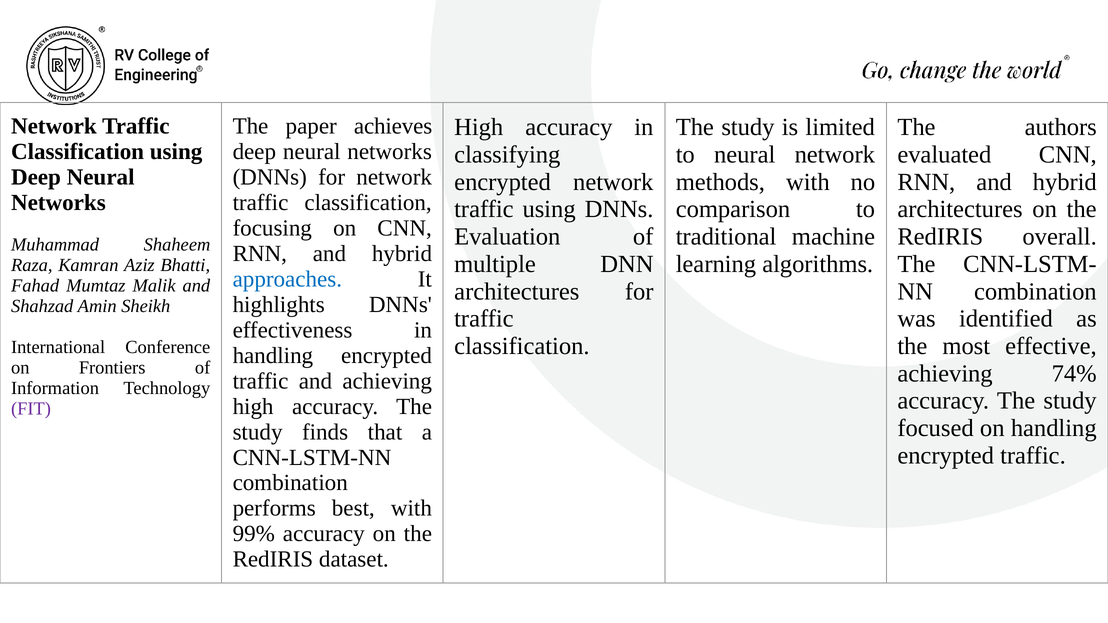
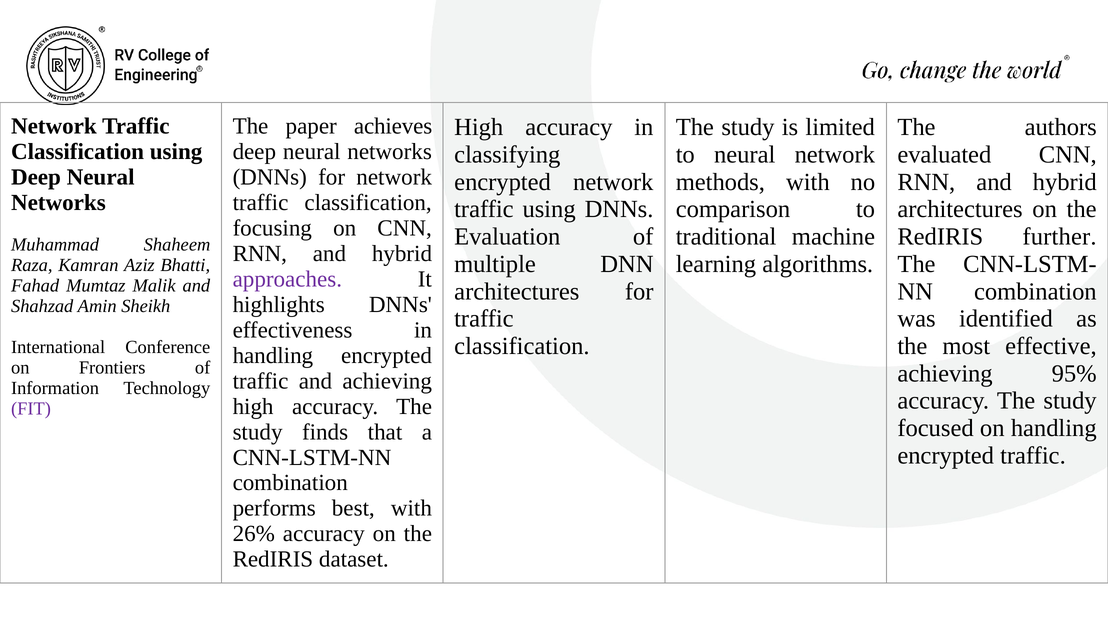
overall: overall -> further (1060, 237)
approaches colour: blue -> purple (287, 279)
74%: 74% -> 95% (1074, 374)
99%: 99% -> 26% (254, 534)
